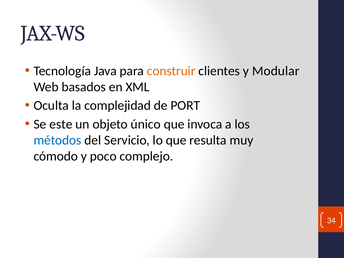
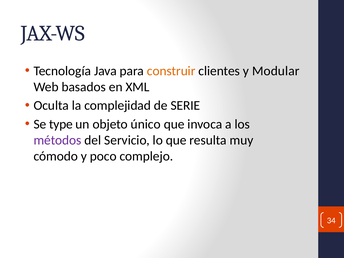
PORT: PORT -> SERIE (185, 106)
este: este -> type (61, 124)
métodos colour: blue -> purple (58, 140)
